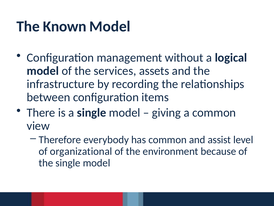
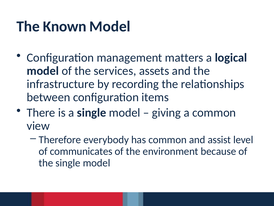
without: without -> matters (184, 57)
organizational: organizational -> communicates (81, 151)
